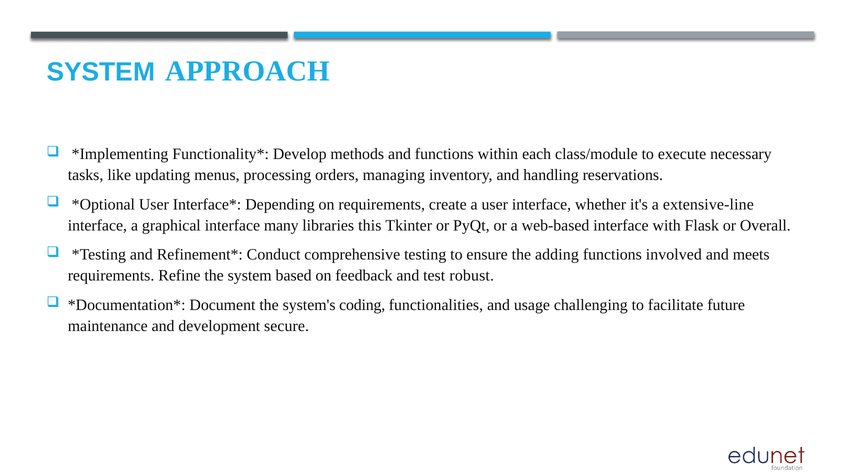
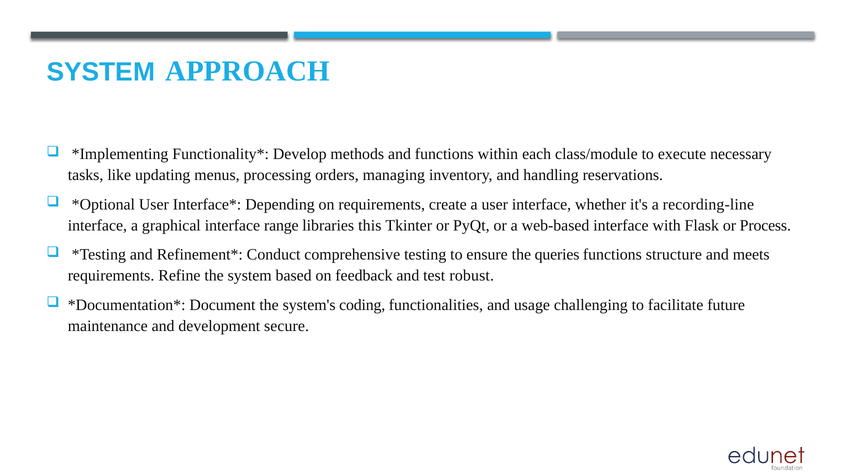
extensive-line: extensive-line -> recording-line (708, 205)
many: many -> range (281, 226)
Overall: Overall -> Process (765, 226)
adding: adding -> queries (557, 255)
involved: involved -> structure (674, 255)
